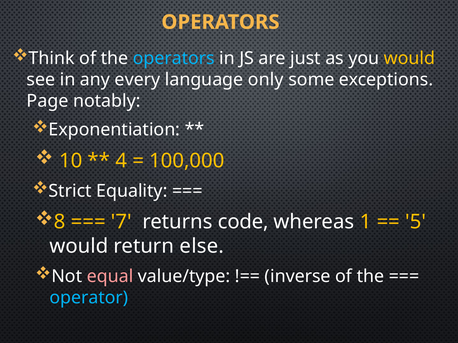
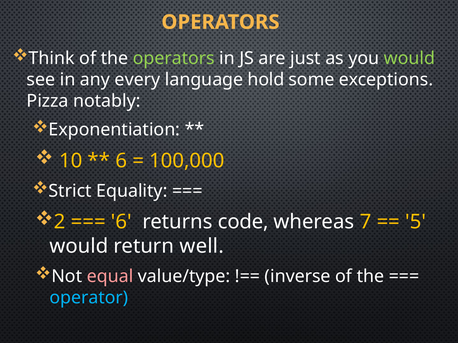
operators colour: light blue -> light green (174, 58)
would colour: yellow -> light green (410, 58)
only: only -> hold (266, 80)
Page: Page -> Pizza (48, 101)
4: 4 -> 6 (121, 161)
8: 8 -> 2 (60, 222)
7: 7 -> 6 (121, 222)
1: 1 -> 7 (366, 222)
else: else -> well (202, 246)
